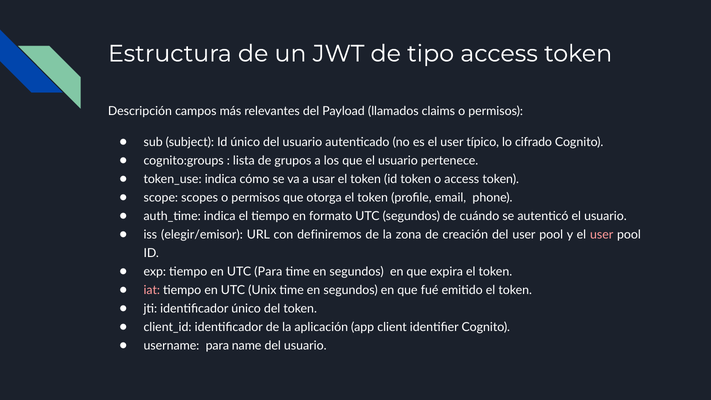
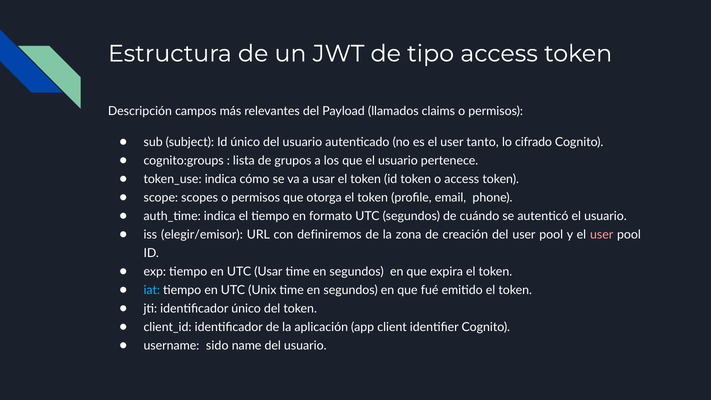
típico: típico -> tanto (483, 142)
UTC Para: Para -> Usar (268, 272)
iat colour: pink -> light blue (152, 290)
username para: para -> sido (217, 346)
